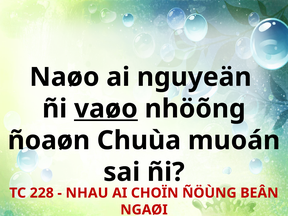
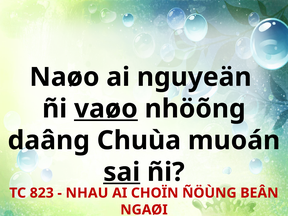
ñoaøn: ñoaøn -> daâng (49, 140)
sai underline: none -> present (122, 172)
228: 228 -> 823 (42, 193)
